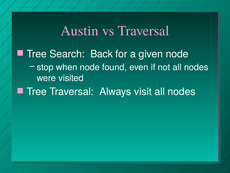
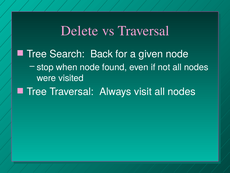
Austin: Austin -> Delete (80, 31)
